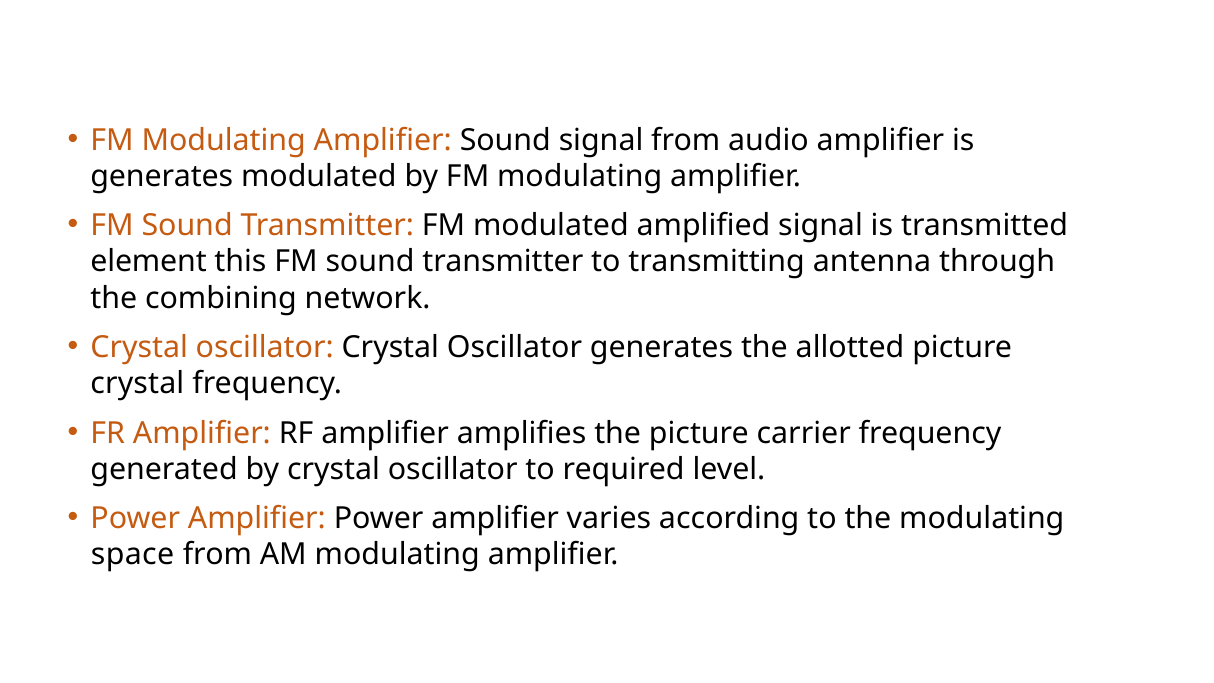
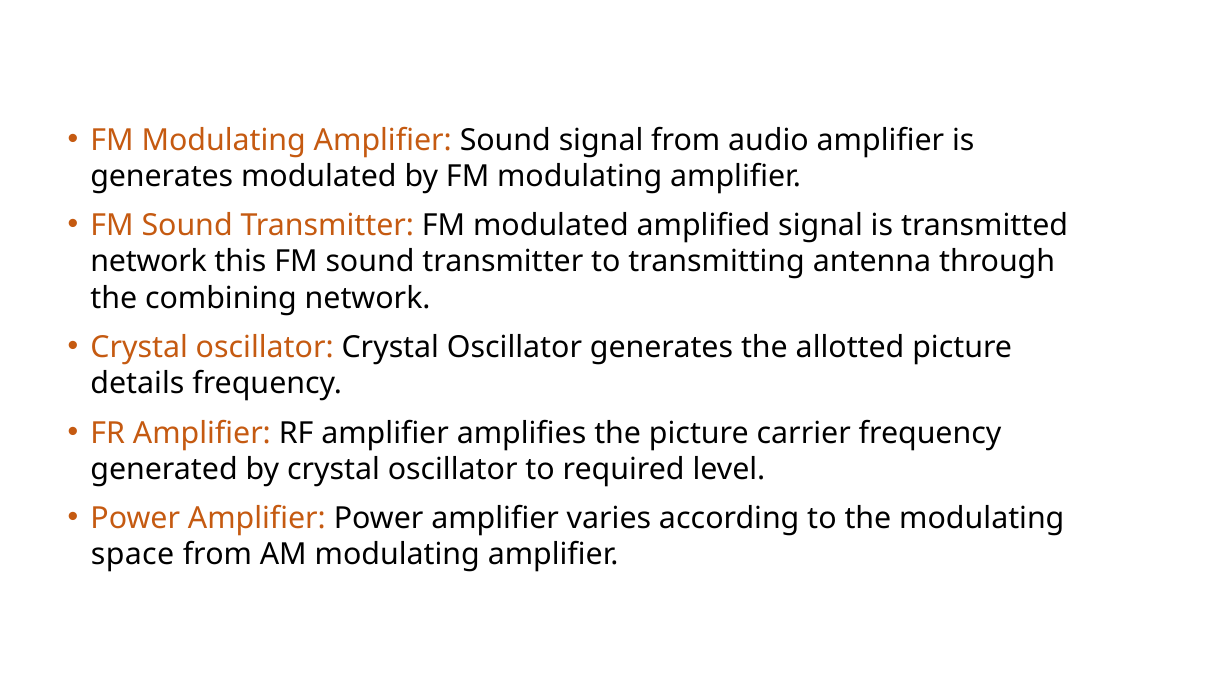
element: element -> network (149, 262)
crystal: crystal -> details (137, 384)
